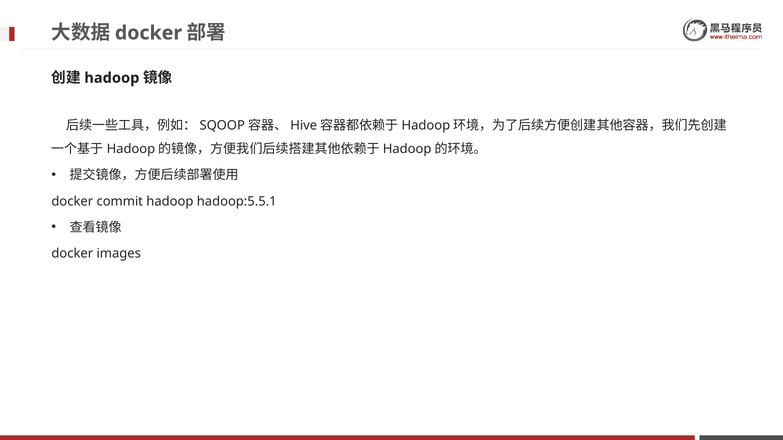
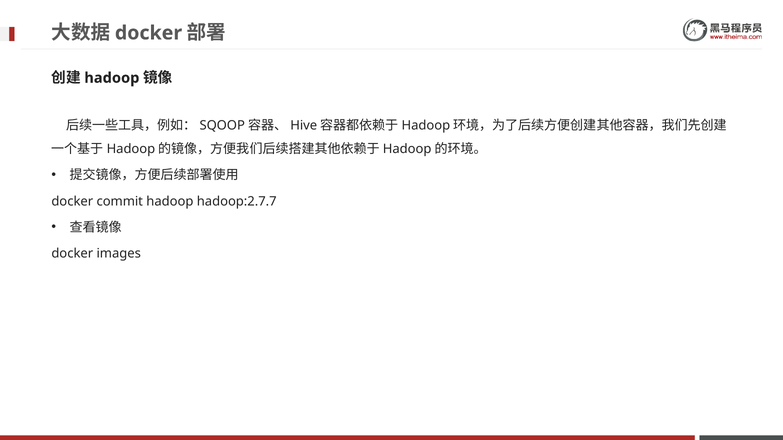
hadoop:5.5.1: hadoop:5.5.1 -> hadoop:2.7.7 (237, 201)
